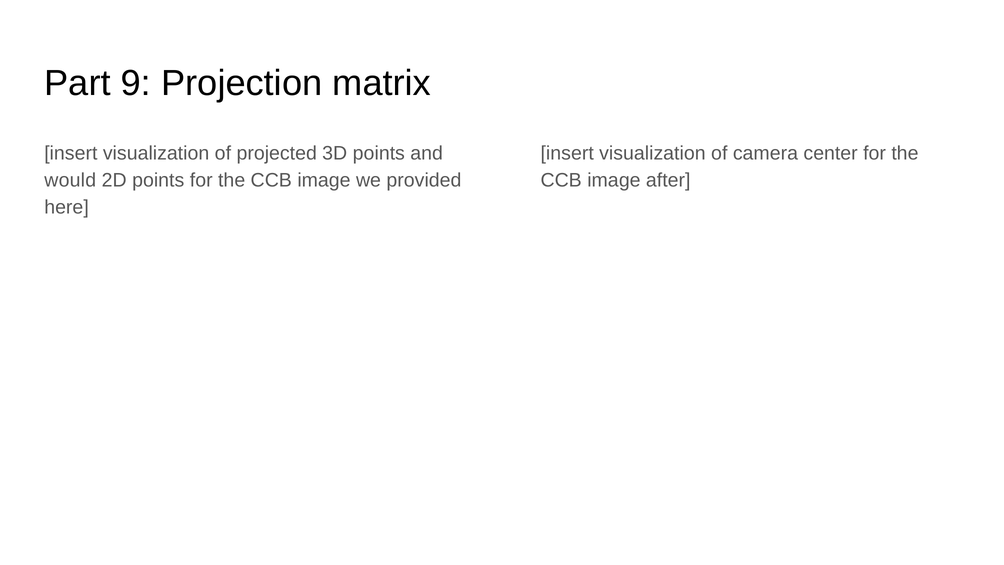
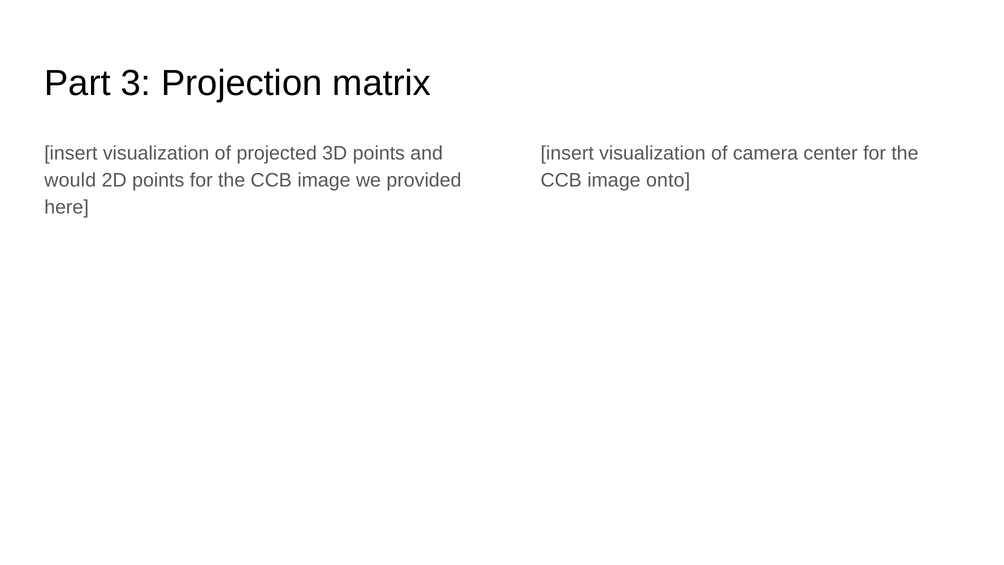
9: 9 -> 3 (136, 83)
after: after -> onto (668, 180)
